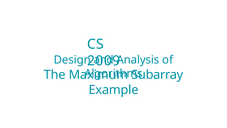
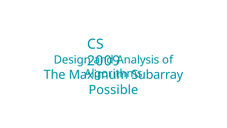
Example: Example -> Possible (113, 90)
